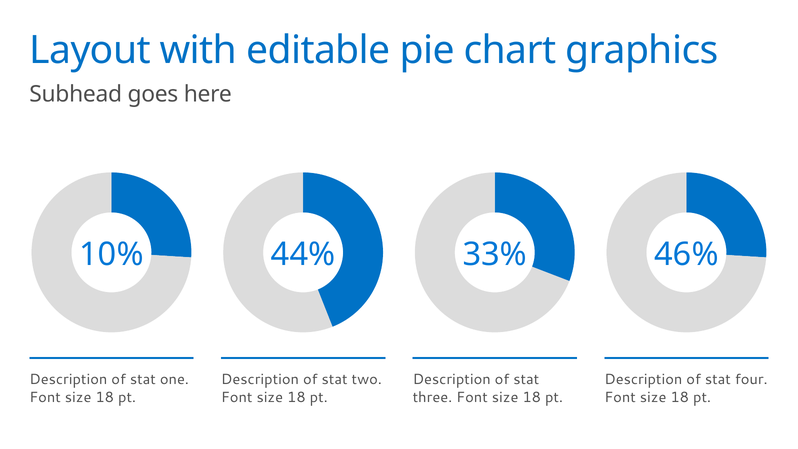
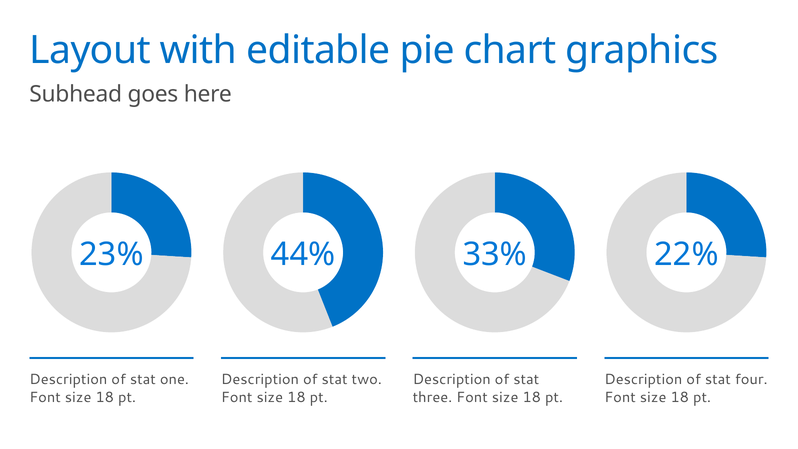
10%: 10% -> 23% (111, 255)
46%: 46% -> 22% (686, 255)
